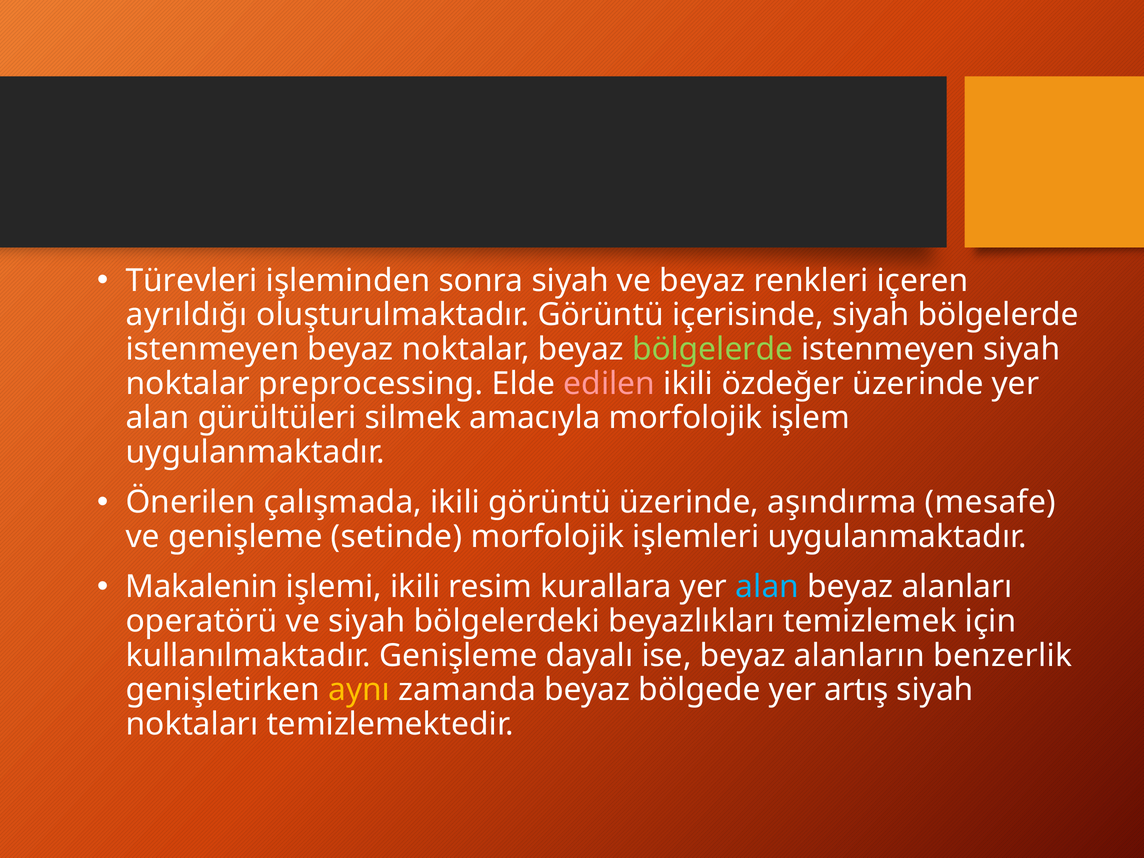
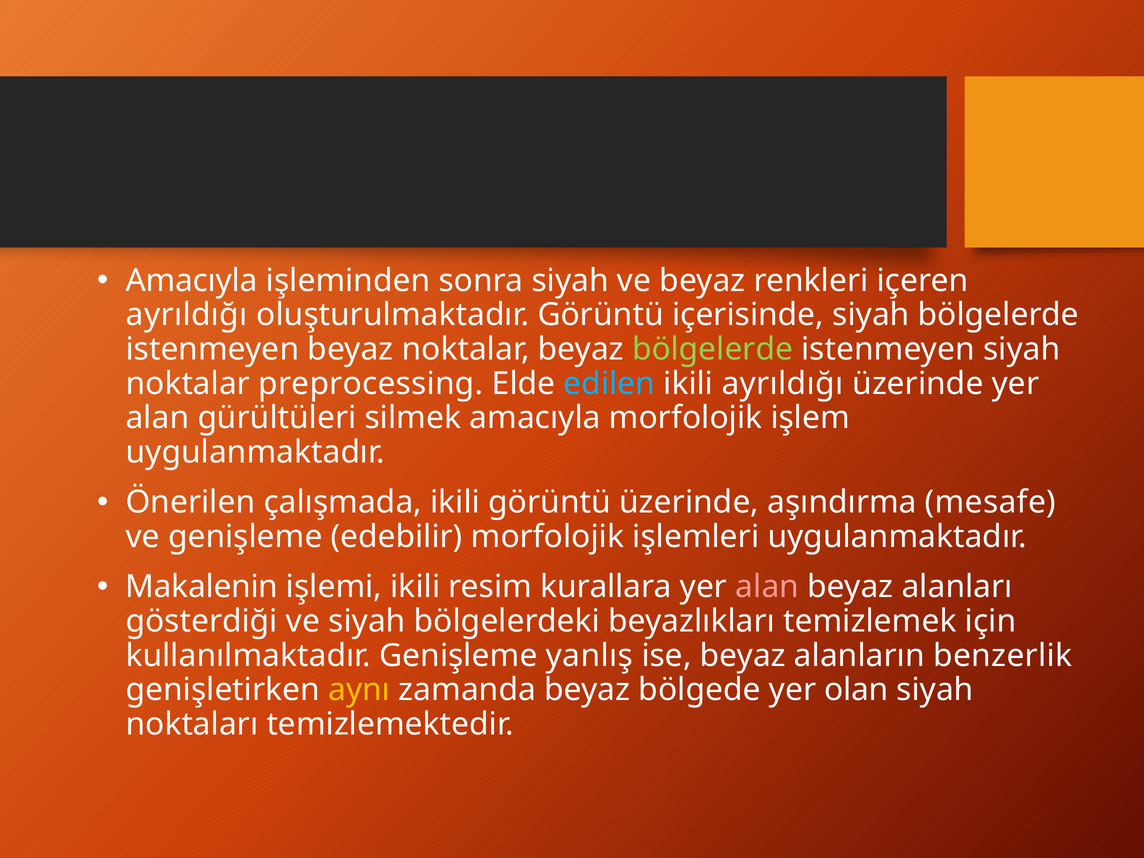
Türevleri: Türevleri -> Amacıyla (192, 281)
edilen colour: pink -> light blue (609, 384)
ikili özdeğer: özdeğer -> ayrıldığı (783, 384)
setinde: setinde -> edebilir (397, 537)
alan colour: light blue -> pink (767, 587)
operatörü: operatörü -> gösterdiği (202, 621)
dayalı: dayalı -> yanlış (589, 656)
artış: artış -> olan (856, 690)
